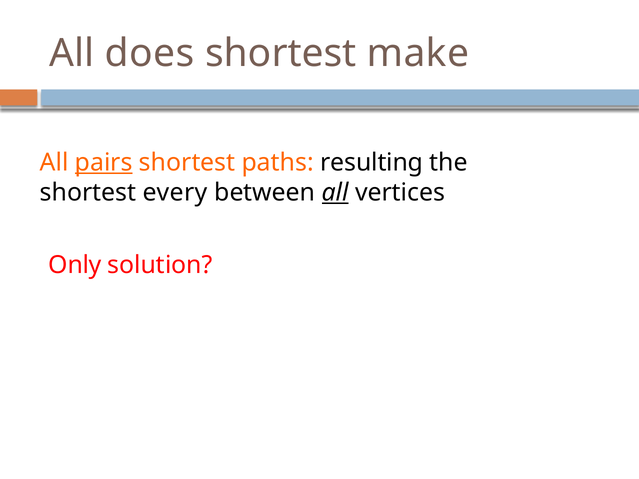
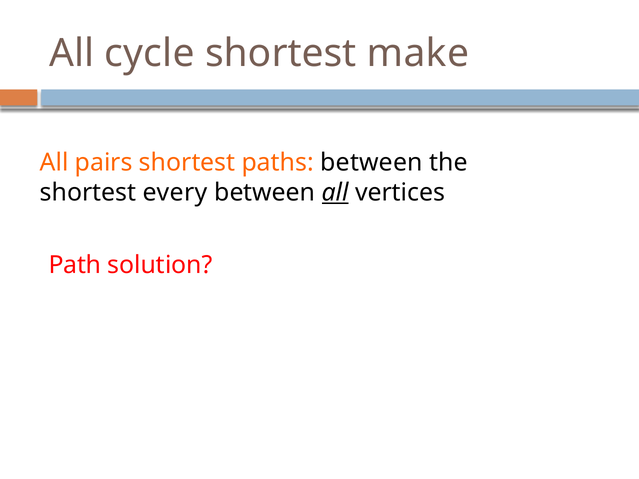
does: does -> cycle (150, 53)
pairs underline: present -> none (104, 163)
paths resulting: resulting -> between (372, 163)
Only: Only -> Path (75, 265)
